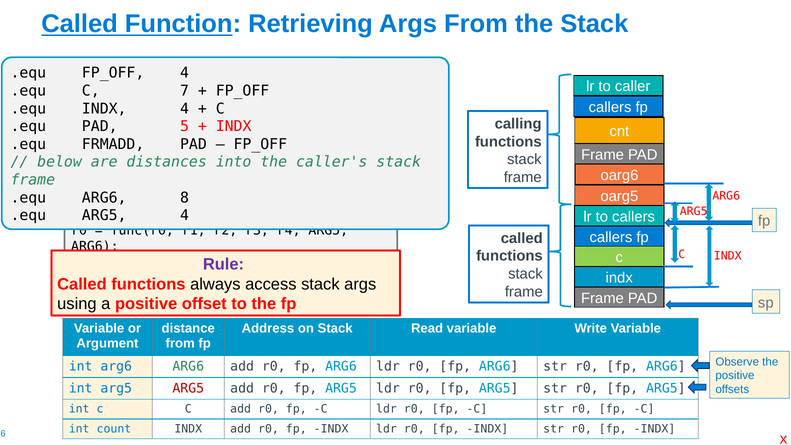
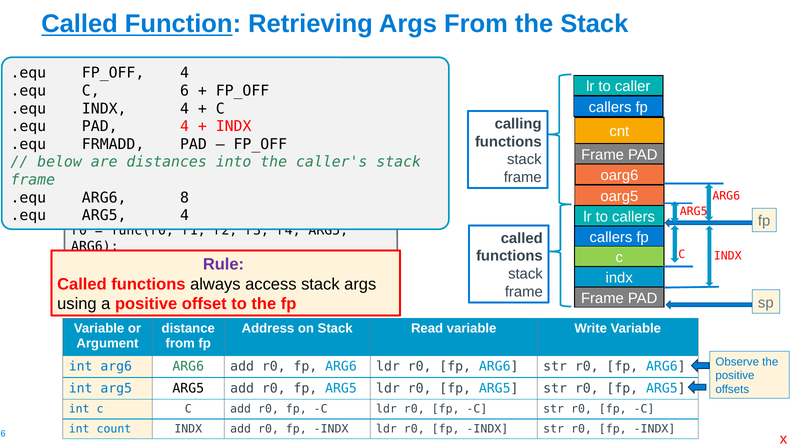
7: 7 -> 6 (184, 91)
PAD 5: 5 -> 4 (185, 126)
ARG5 colour: red -> black (188, 388)
